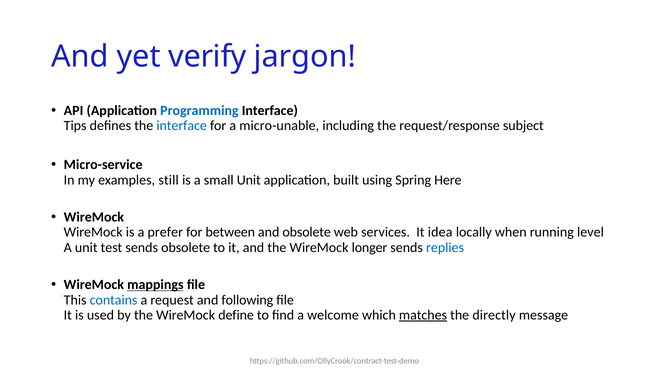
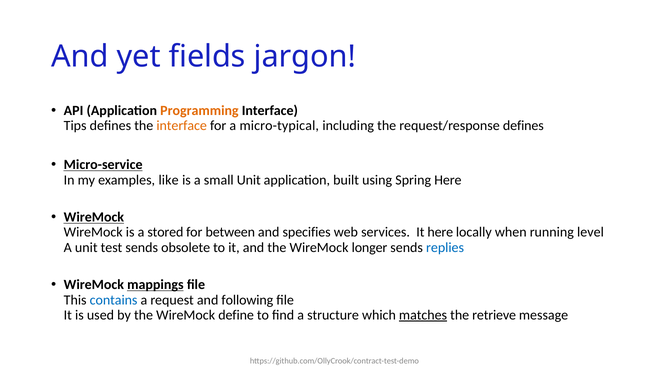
verify: verify -> fields (207, 56)
Programming colour: blue -> orange (199, 110)
interface colour: blue -> orange (182, 126)
micro-unable: micro-unable -> micro-typical (279, 126)
request/response subject: subject -> defines (523, 126)
Micro-service underline: none -> present (103, 165)
still: still -> like (169, 180)
WireMock underline: none -> present (94, 217)
prefer: prefer -> stored (165, 232)
and obsolete: obsolete -> specifies (307, 232)
It idea: idea -> here (440, 232)
welcome: welcome -> structure (333, 315)
directly: directly -> retrieve (494, 315)
